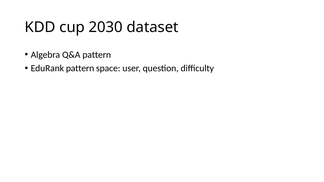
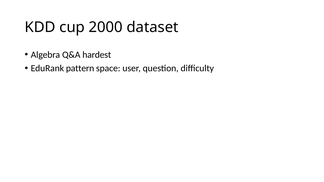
2030: 2030 -> 2000 (106, 27)
Q&A pattern: pattern -> hardest (97, 55)
